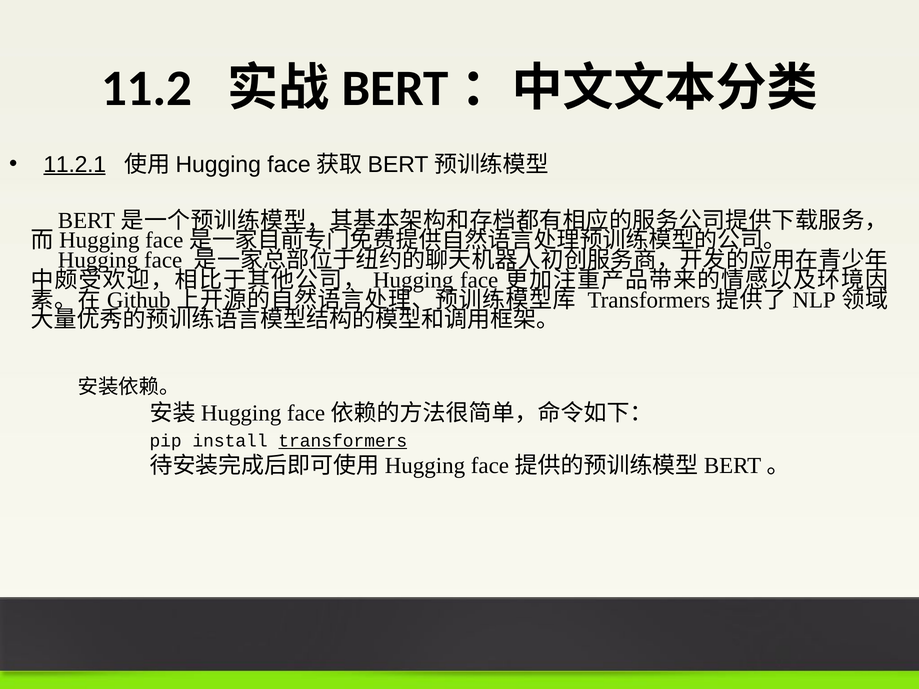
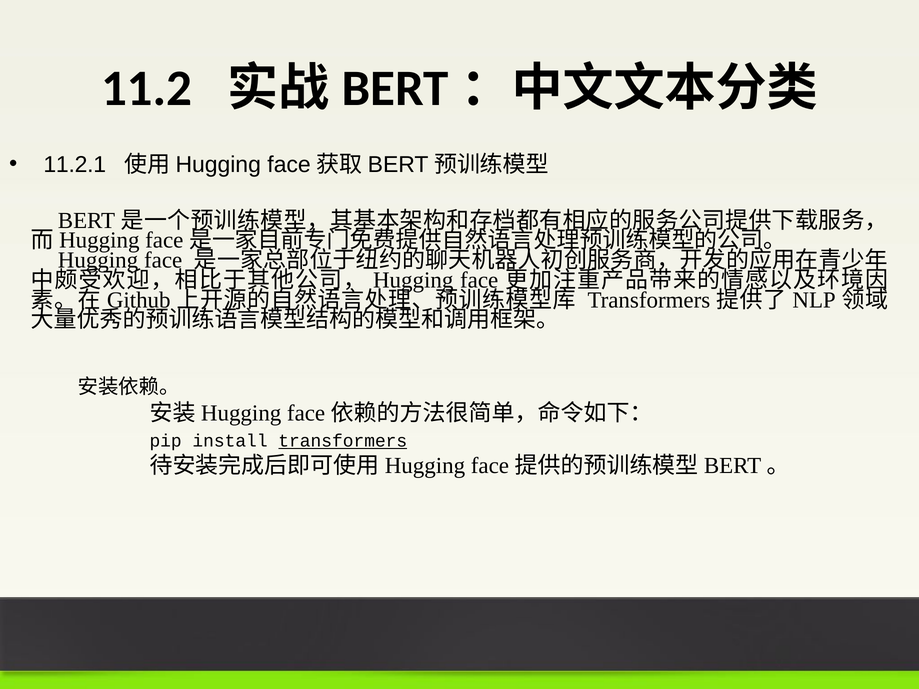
11.2.1 underline: present -> none (75, 164)
